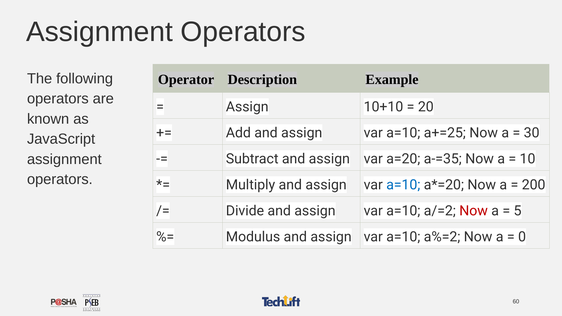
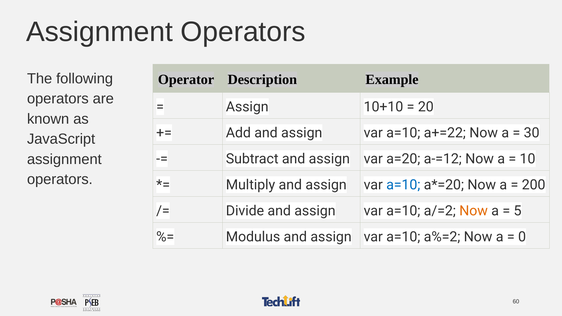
a+=25: a+=25 -> a+=22 (445, 133)
a-=35: a-=35 -> a-=12 (443, 159)
Now colour: red -> orange (474, 211)
